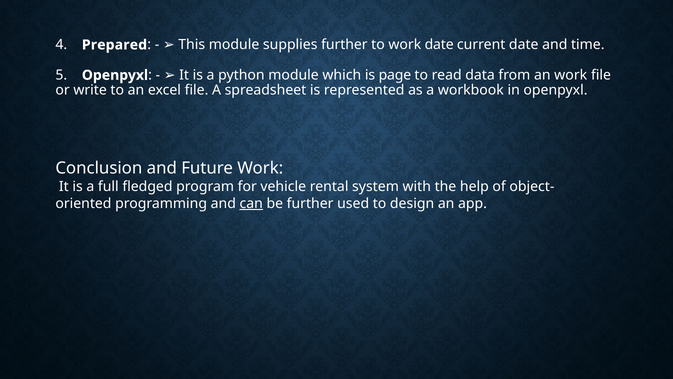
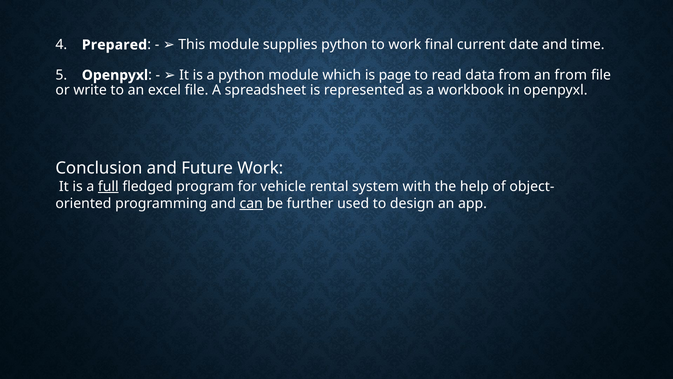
supplies further: further -> python (344, 45)
work date: date -> final (439, 45)
an work: work -> from (571, 75)
full underline: none -> present (108, 186)
